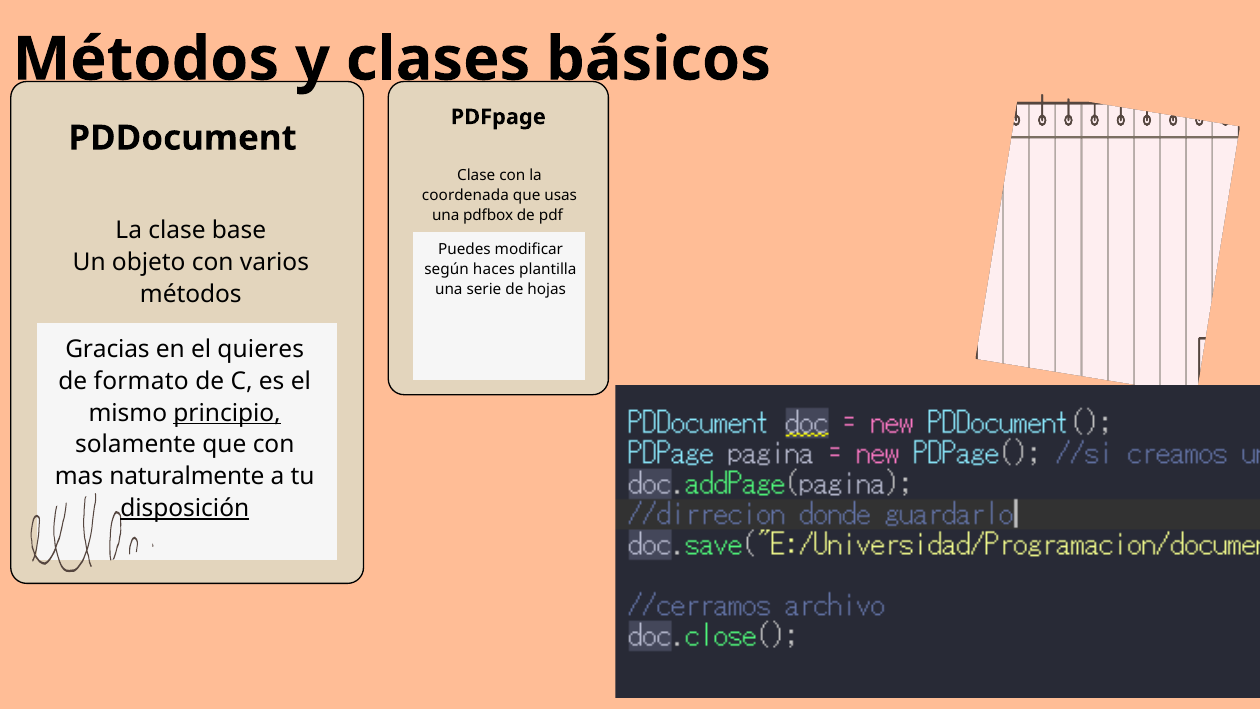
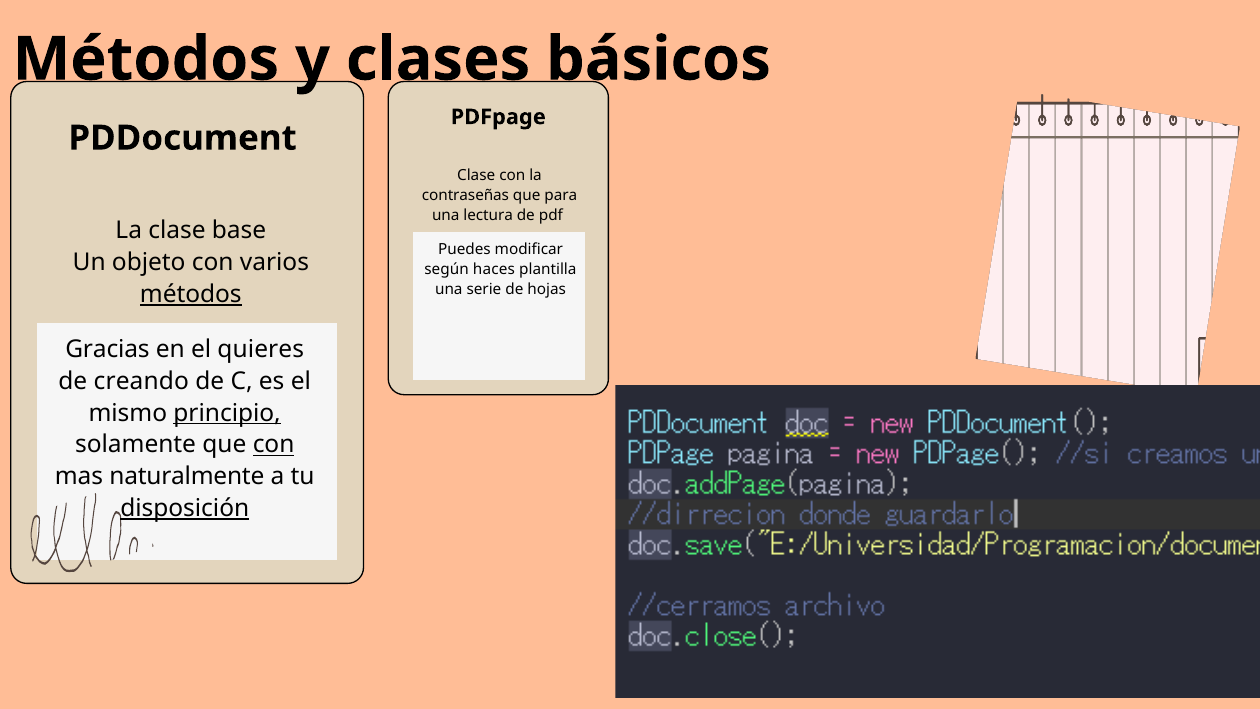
coordenada: coordenada -> contraseñas (465, 195)
usas: usas -> para (561, 195)
pdfbox: pdfbox -> lectura (488, 215)
métodos underline: none -> present (191, 294)
formato: formato -> creando (141, 381)
con underline: none -> present (274, 445)
